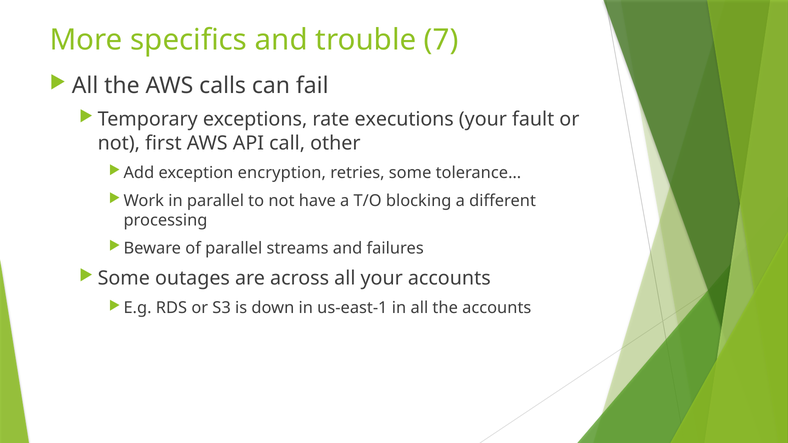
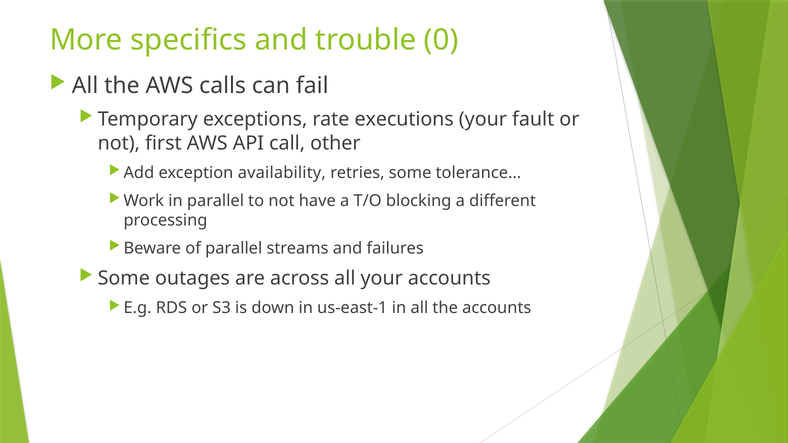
7: 7 -> 0 (441, 40)
encryption: encryption -> availability (282, 173)
